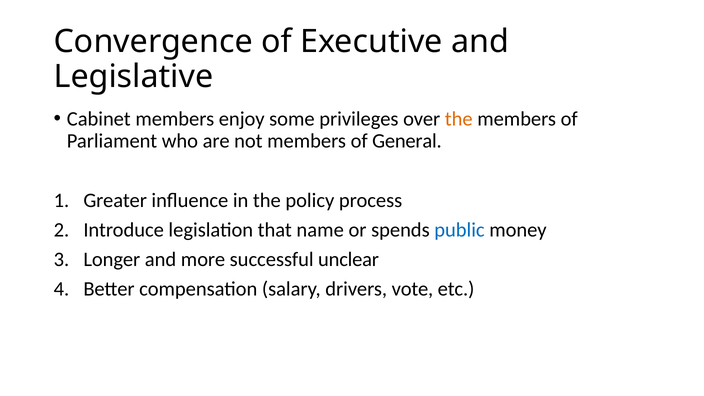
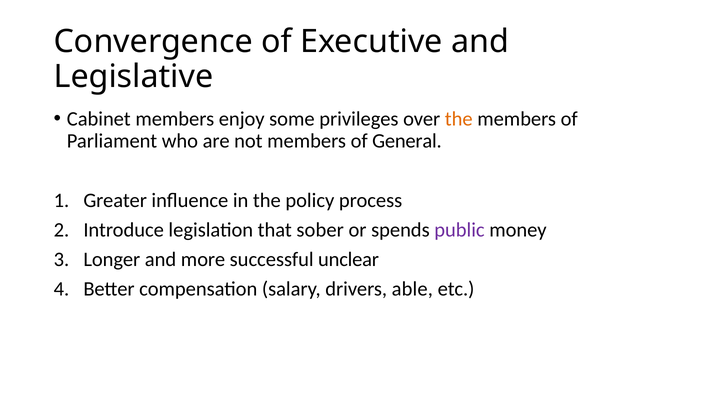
name: name -> sober (320, 230)
public colour: blue -> purple (459, 230)
vote: vote -> able (412, 289)
